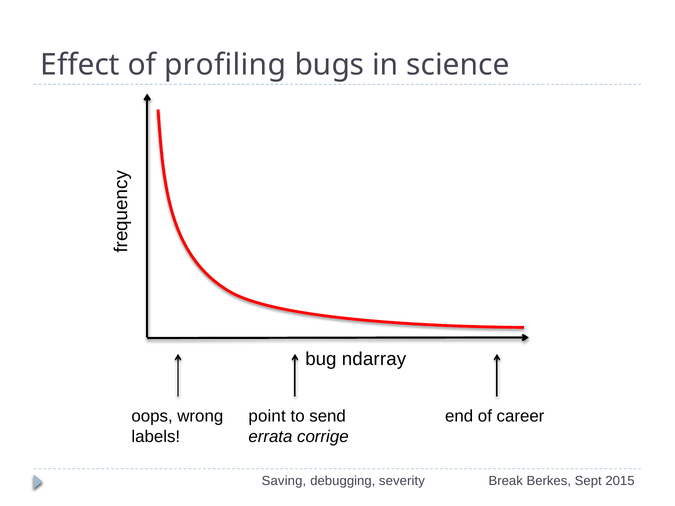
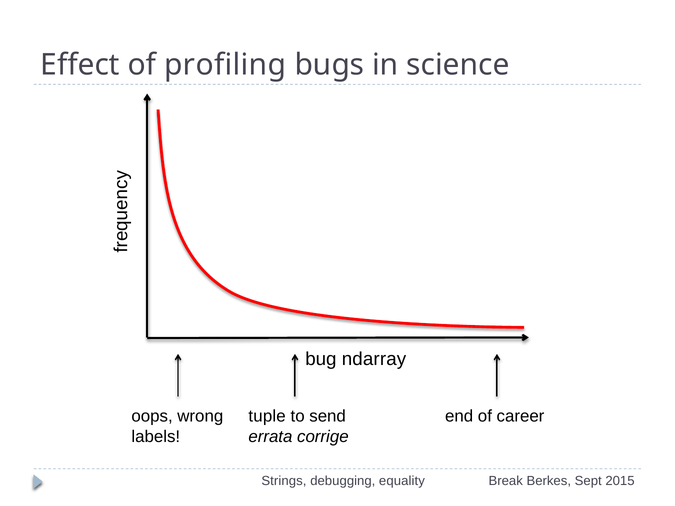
point: point -> tuple (267, 417)
Saving: Saving -> Strings (284, 481)
severity: severity -> equality (402, 481)
